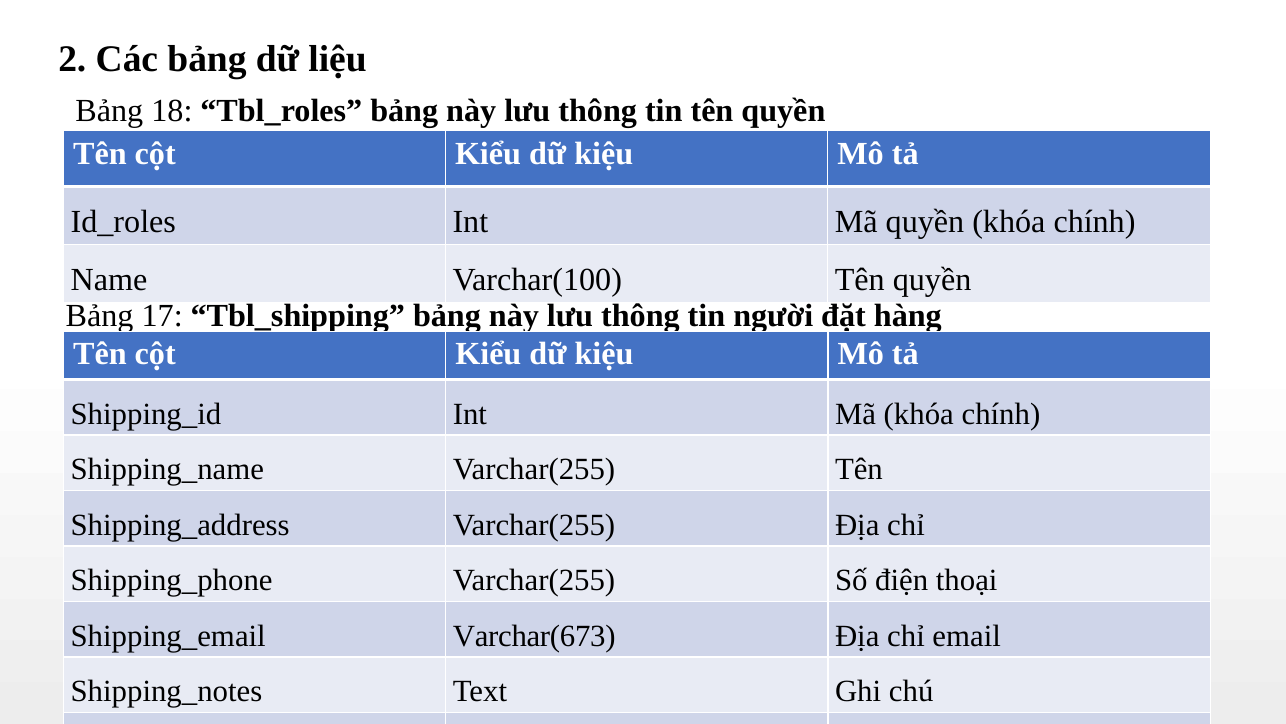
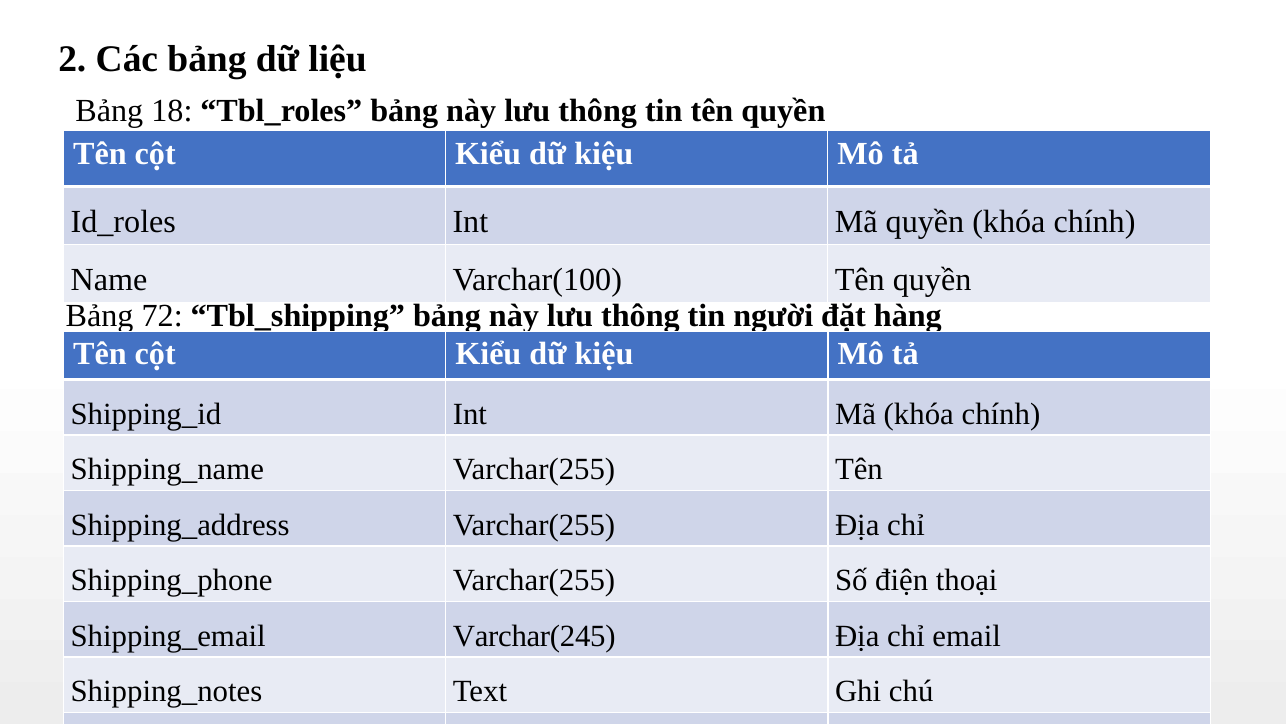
17: 17 -> 72 (162, 316)
Varchar(673: Varchar(673 -> Varchar(245 (534, 635)
